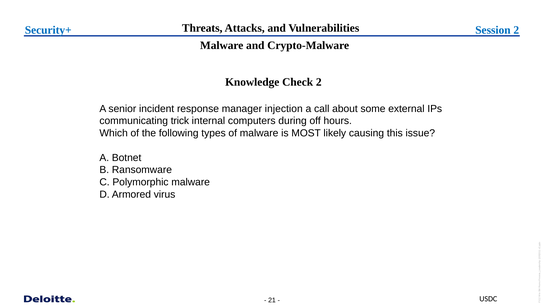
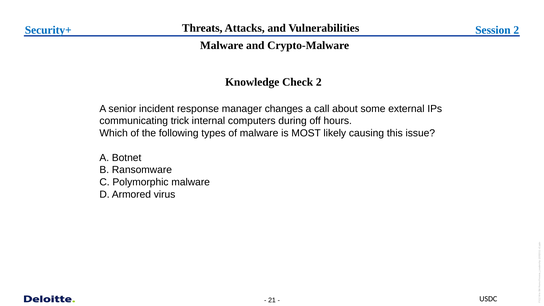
injection: injection -> changes (284, 109)
